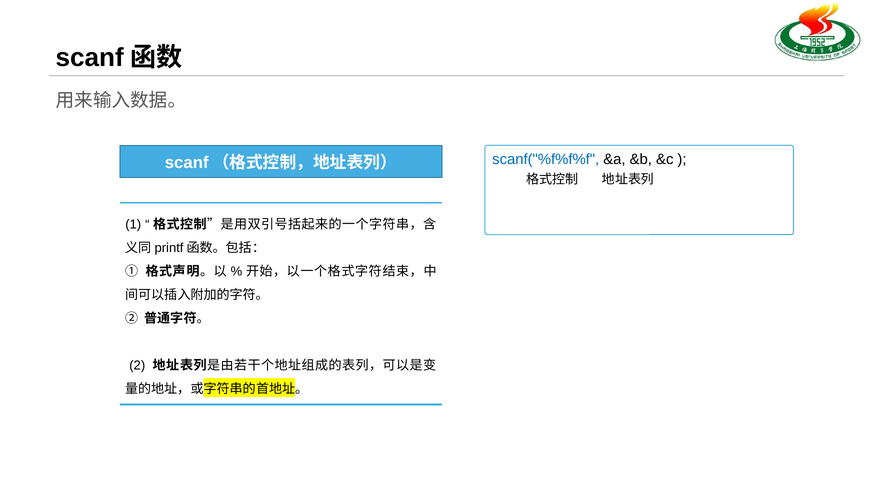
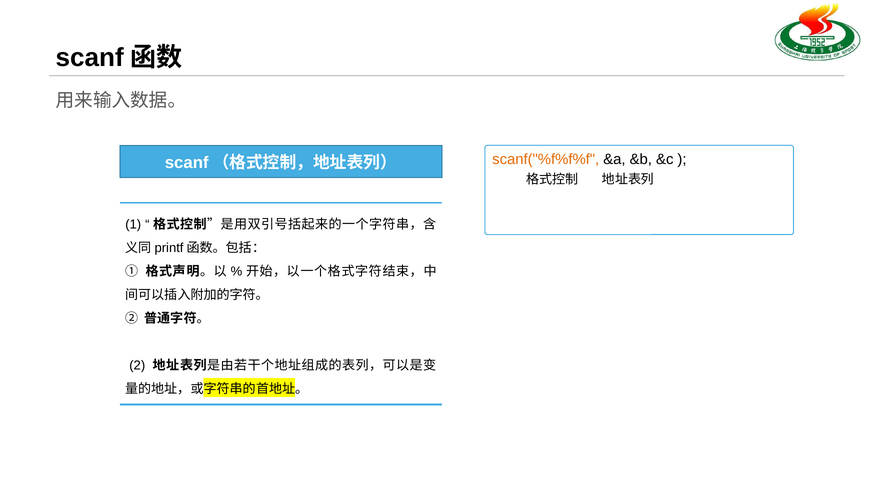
scanf("%f%f%f colour: blue -> orange (546, 159)
